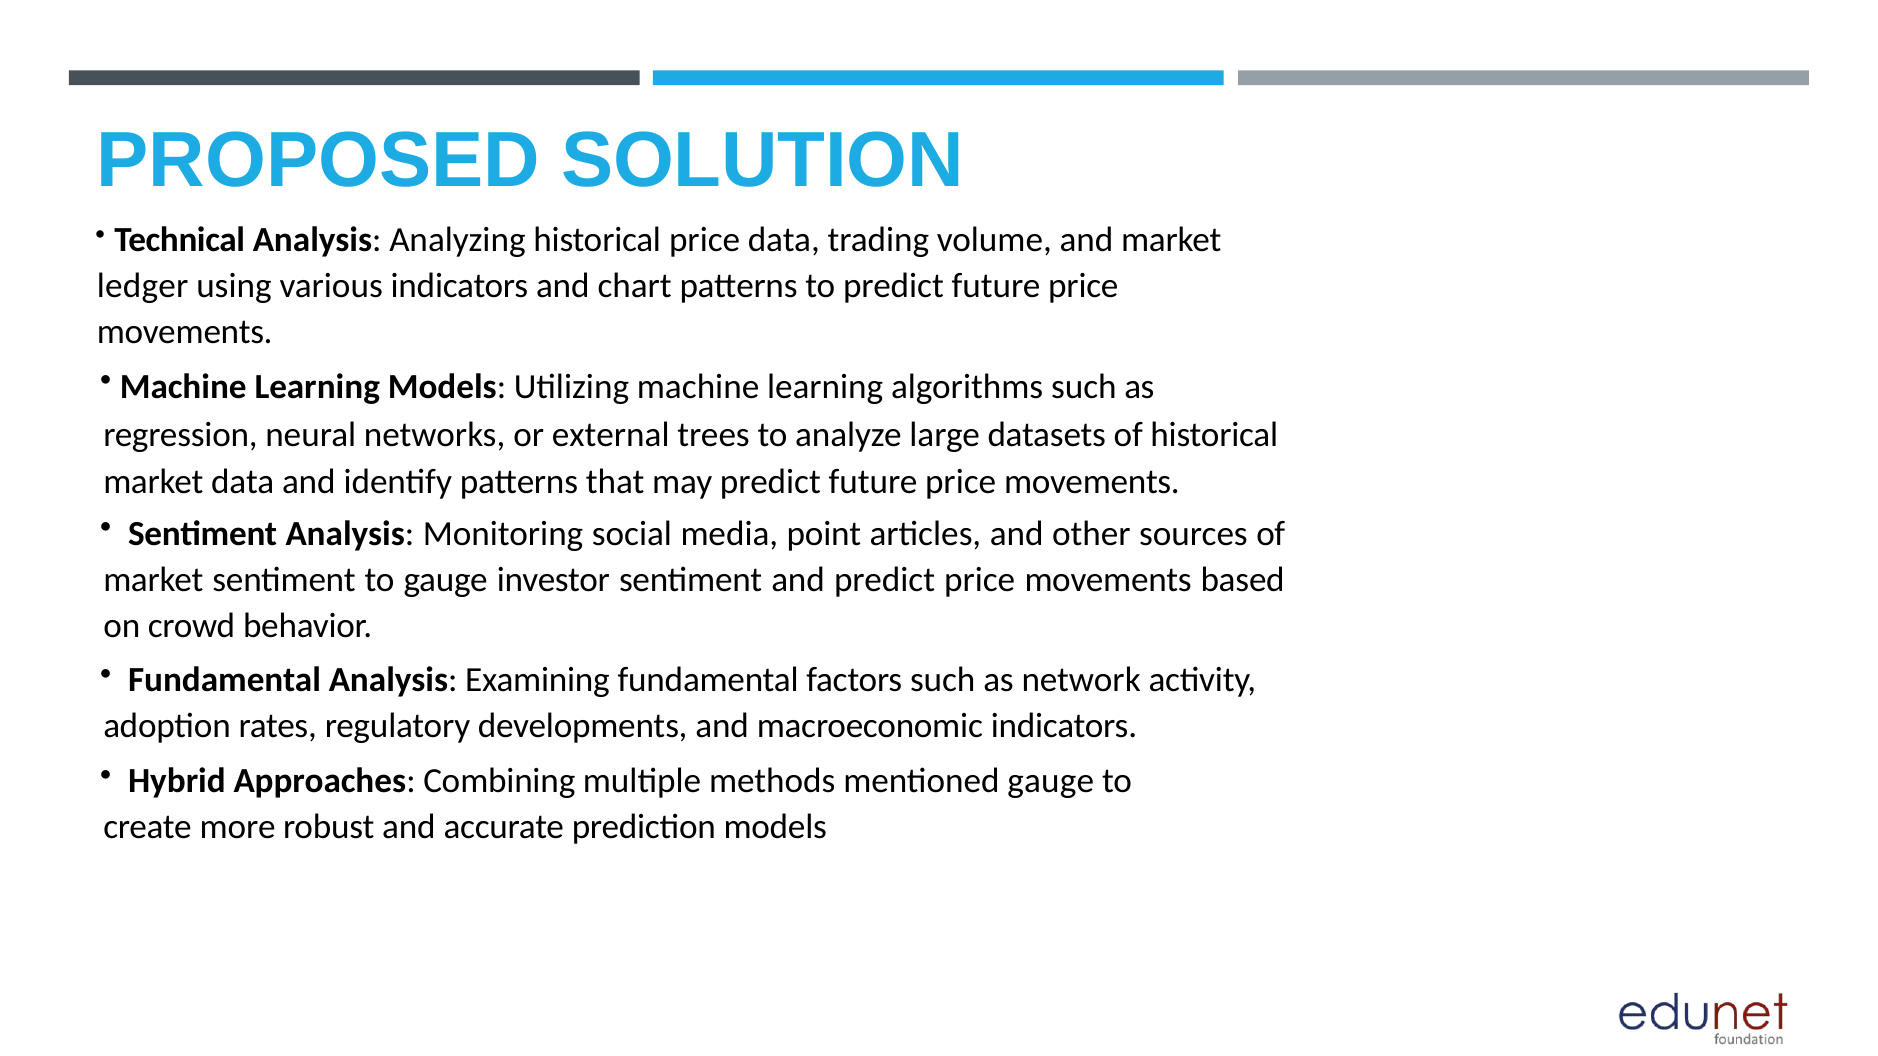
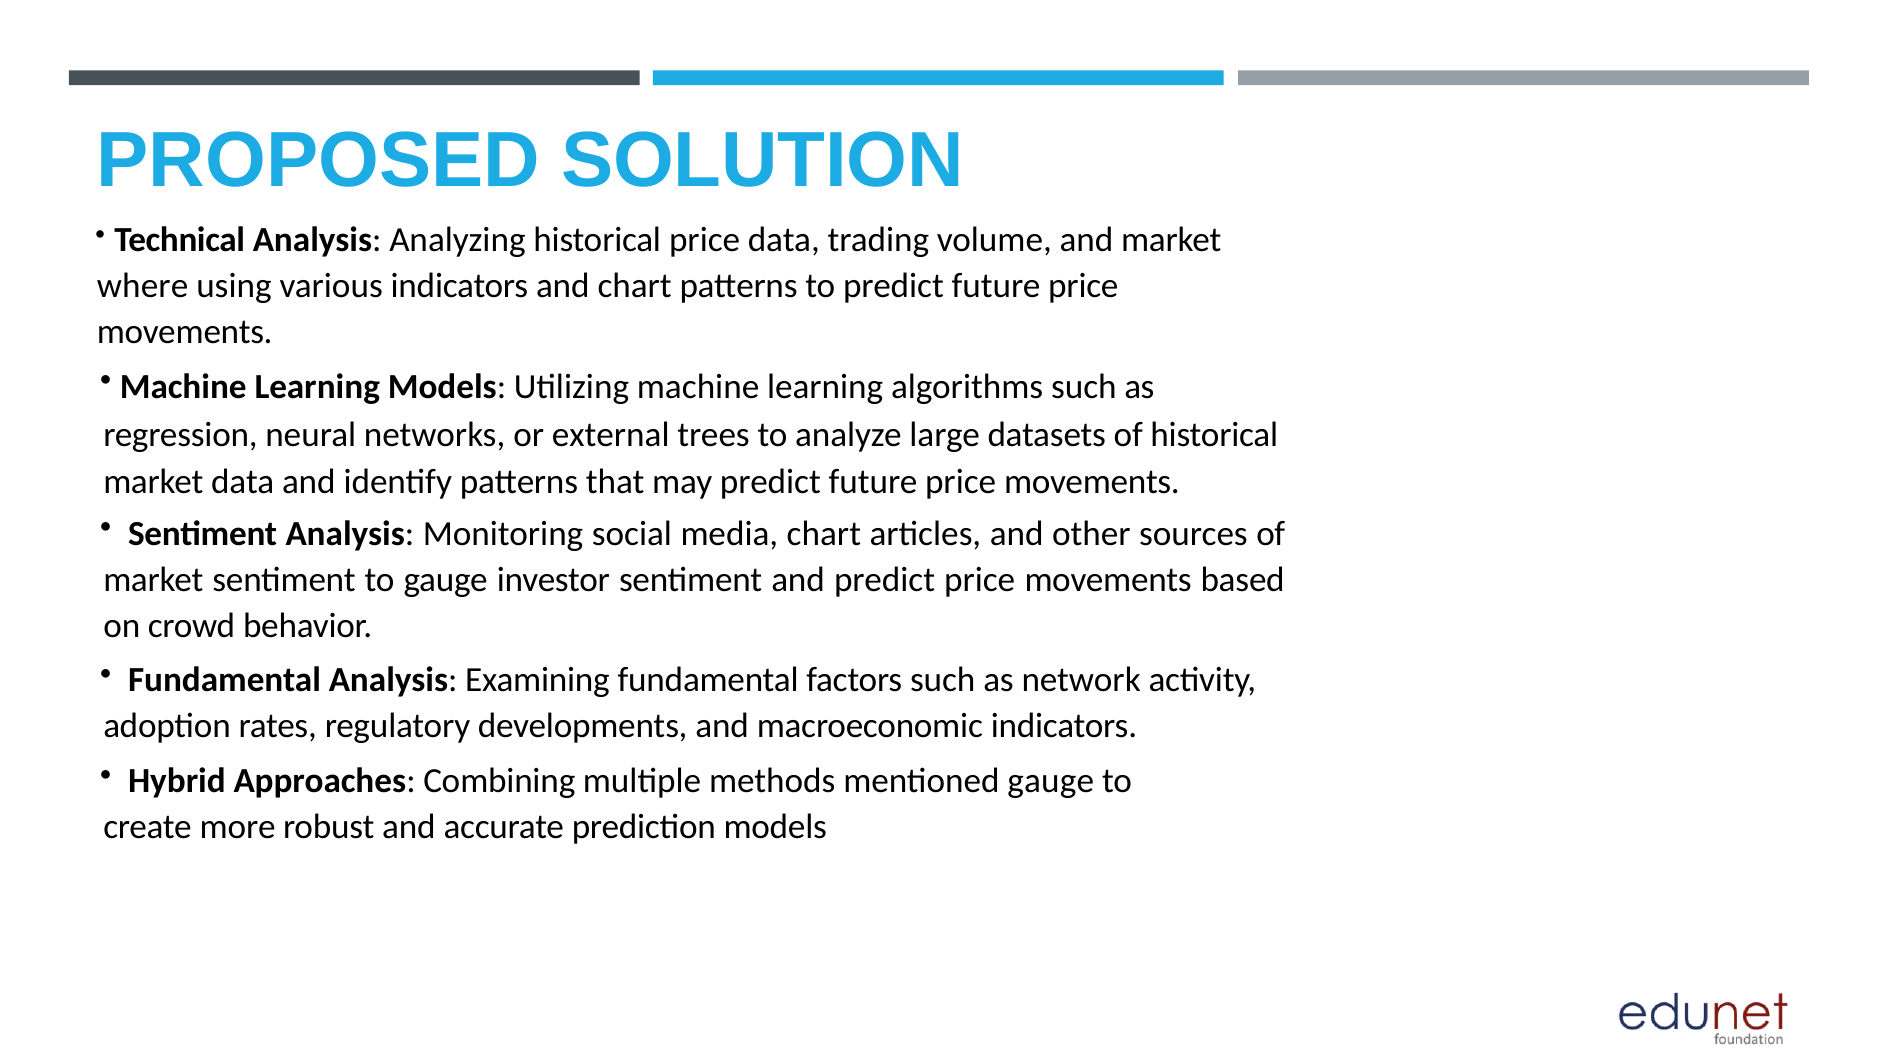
ledger: ledger -> where (143, 286)
media point: point -> chart (824, 534)
